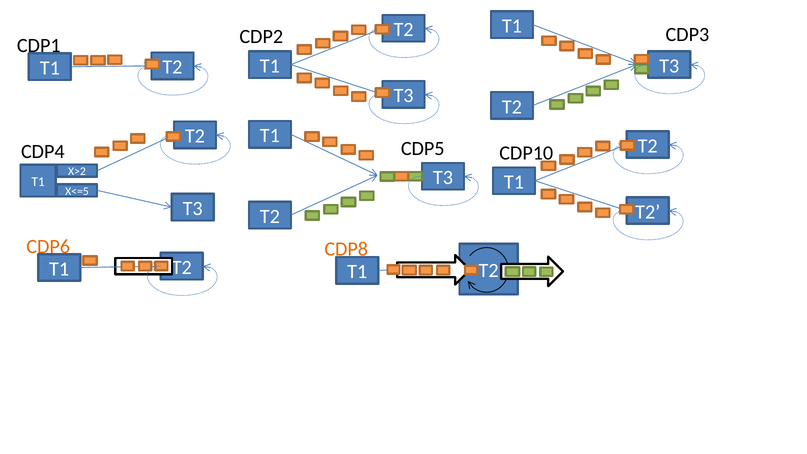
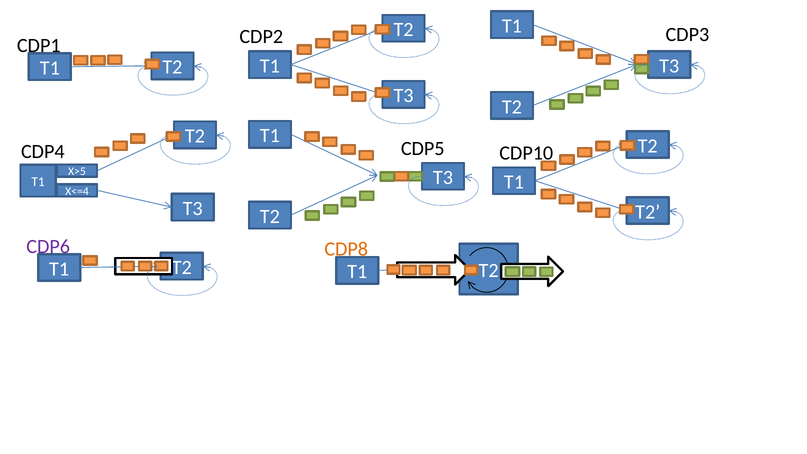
X>2: X>2 -> X>5 (77, 172)
X<=5: X<=5 -> X<=4 (77, 191)
CDP6 colour: orange -> purple (48, 246)
